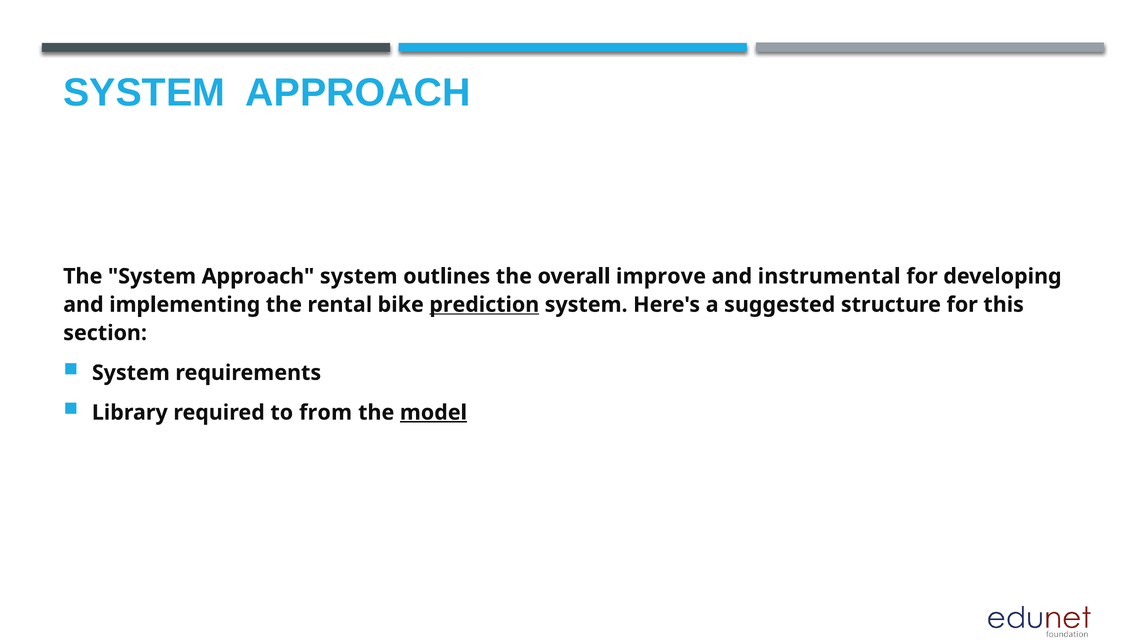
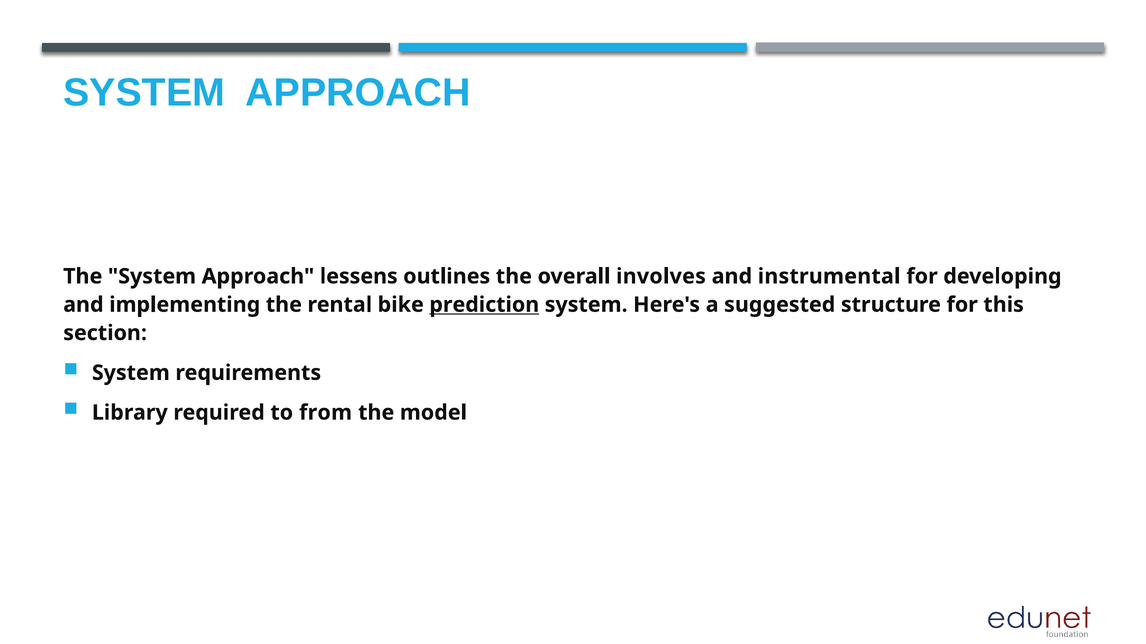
Approach system: system -> lessens (359, 277)
improve: improve -> involves (661, 277)
model underline: present -> none (433, 413)
